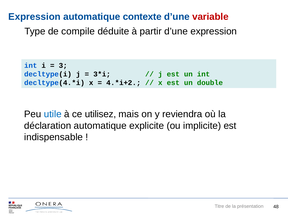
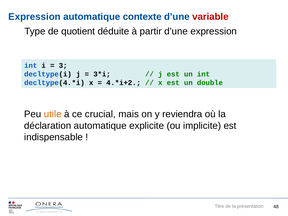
compile: compile -> quotient (78, 31)
utile colour: blue -> orange (53, 114)
utilisez: utilisez -> crucial (100, 114)
